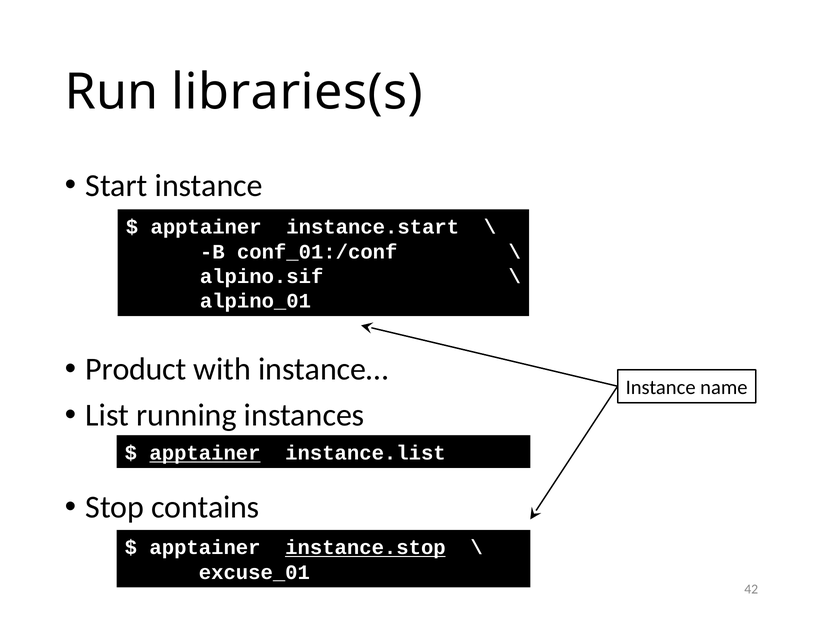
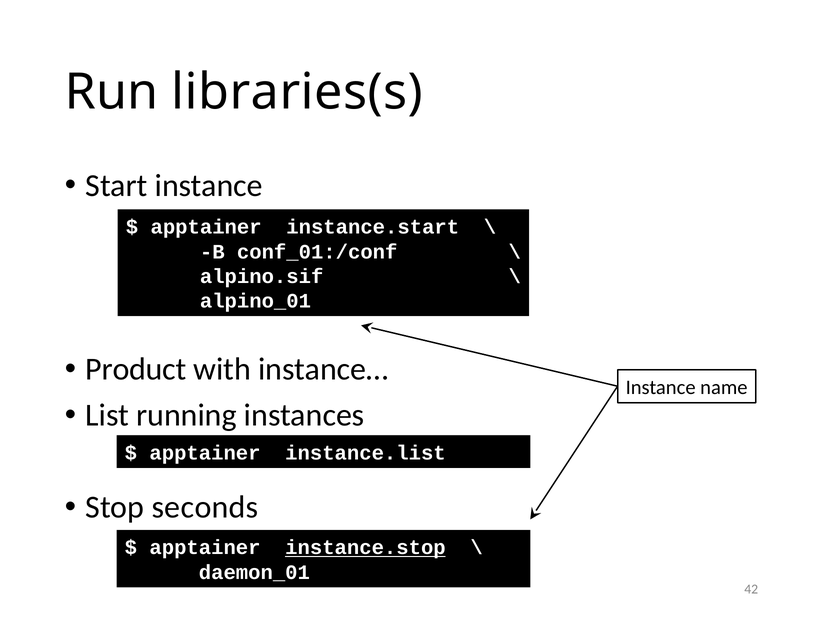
apptainer underline: present -> none (205, 453)
contains: contains -> seconds (205, 508)
excuse_01: excuse_01 -> daemon_01 (254, 573)
